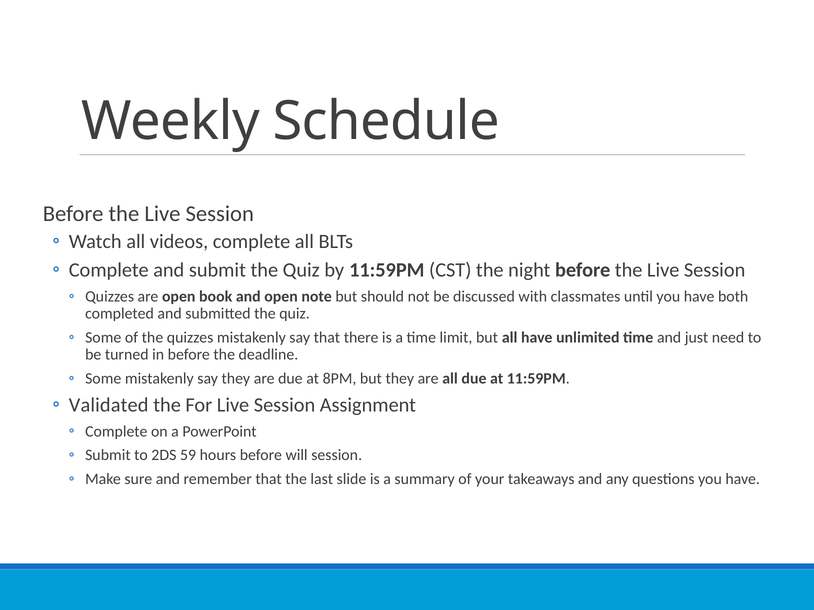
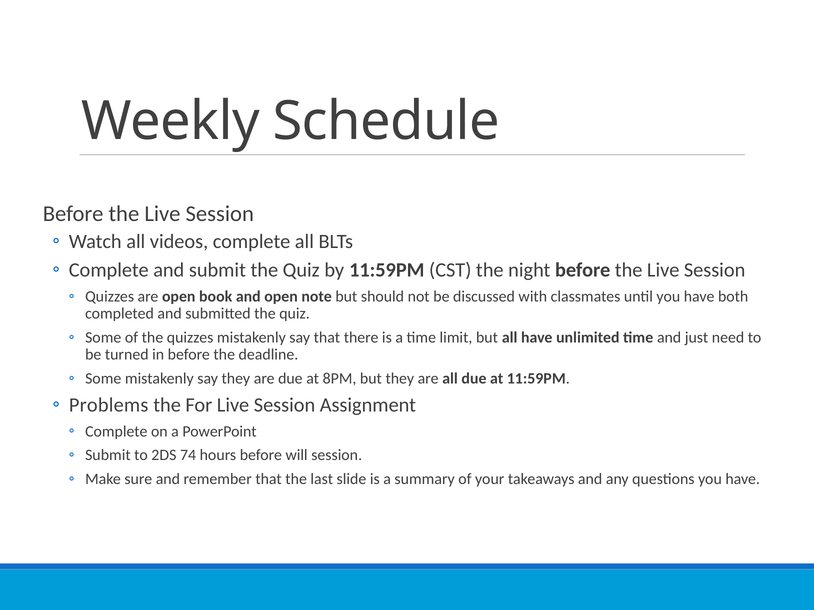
Validated: Validated -> Problems (109, 405)
59: 59 -> 74 (188, 456)
